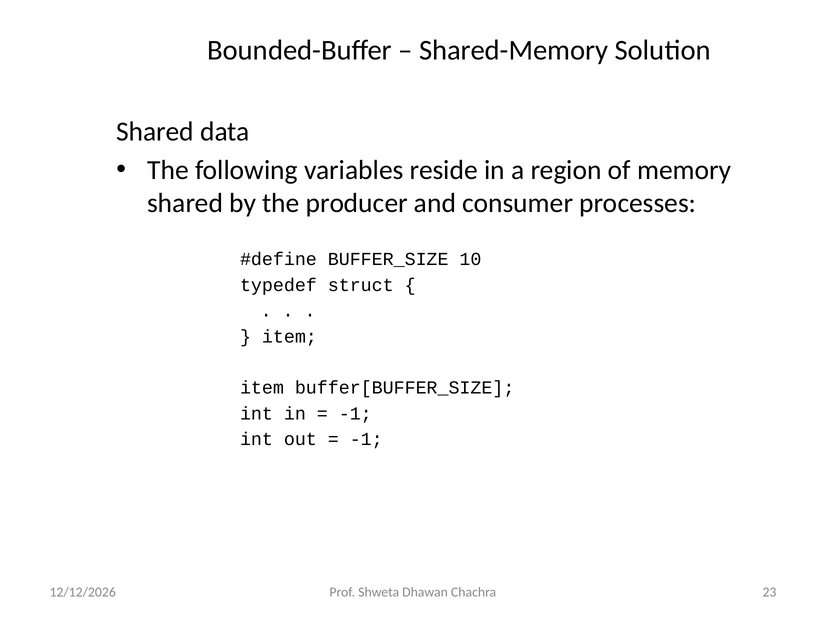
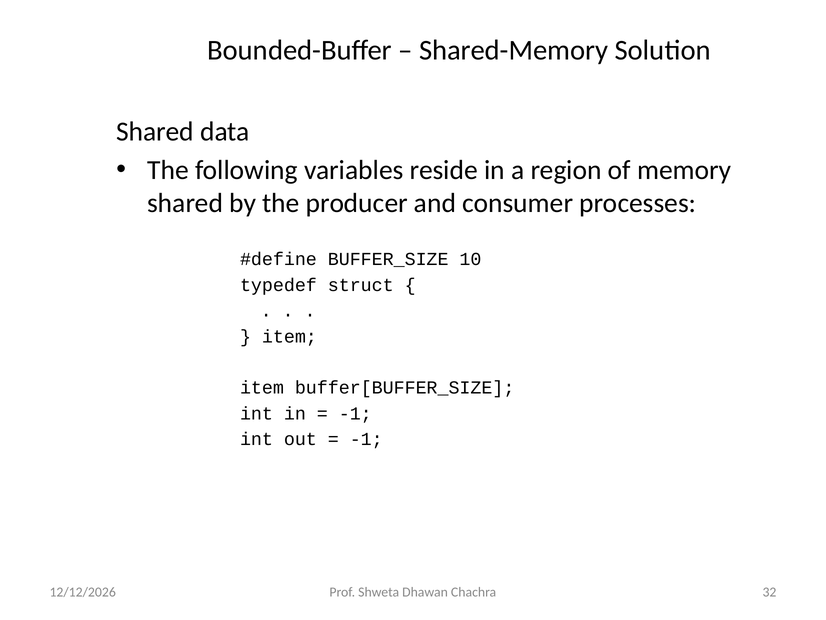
23: 23 -> 32 (769, 591)
